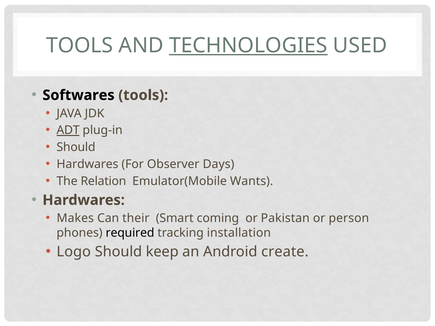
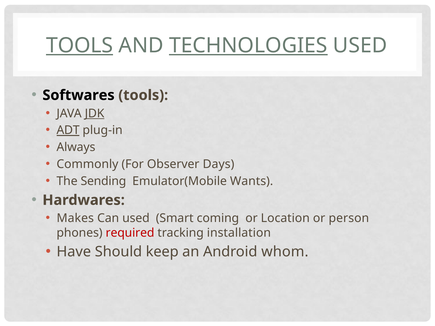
TOOLS underline: none -> present (80, 46)
JDK underline: none -> present (95, 113)
Should: Should -> Always (76, 147)
Hardwares: Hardwares -> Commonly (87, 164)
Relation: Relation -> Sending (103, 181)
Can their: their -> used (136, 218)
Pakistan: Pakistan -> Location (285, 218)
required colour: black -> red (130, 233)
Logo: Logo -> Have (74, 252)
create: create -> whom (285, 252)
